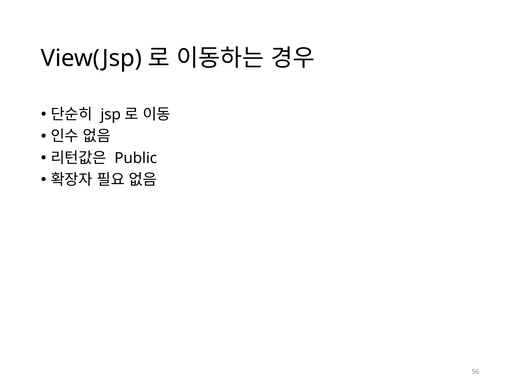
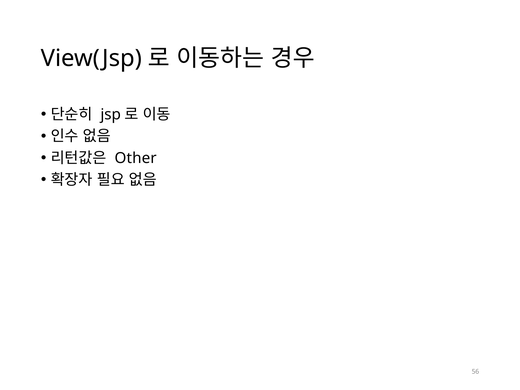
Public: Public -> Other (136, 158)
